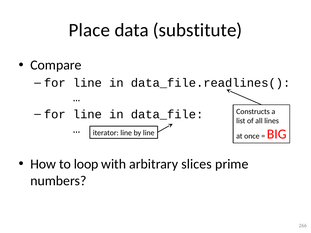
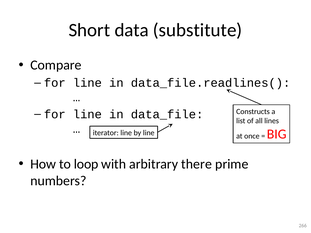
Place: Place -> Short (89, 30)
slices: slices -> there (197, 164)
